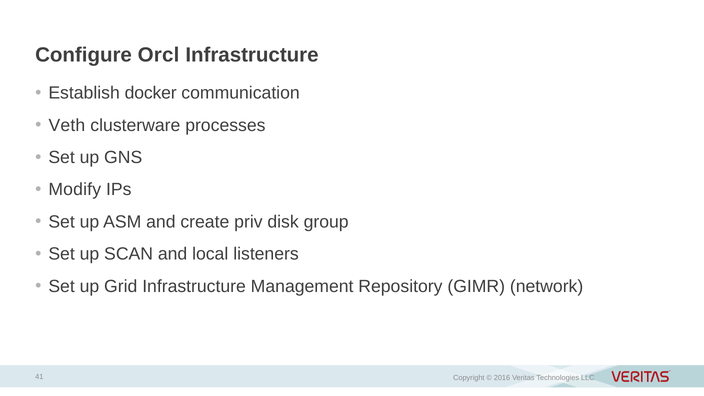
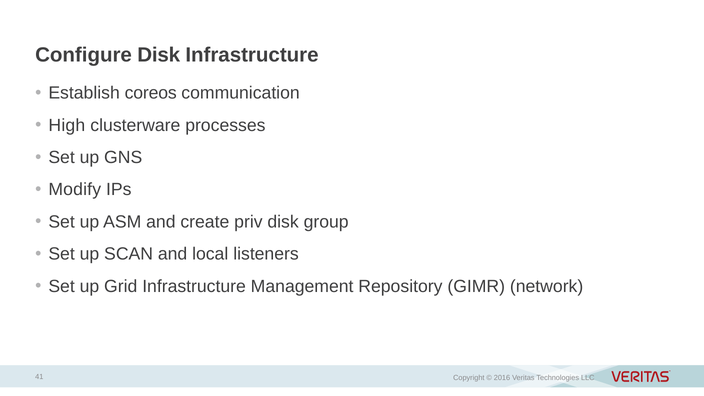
Configure Orcl: Orcl -> Disk (159, 55)
docker: docker -> coreos (151, 93)
Veth: Veth -> High (67, 125)
